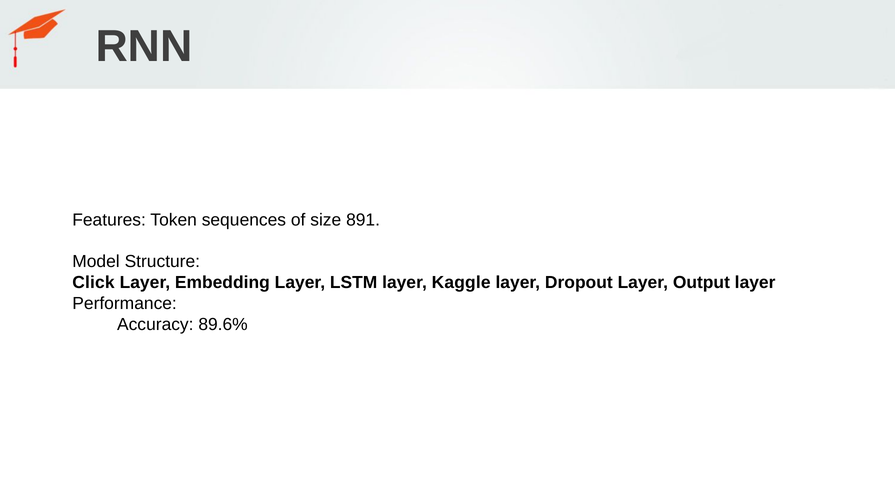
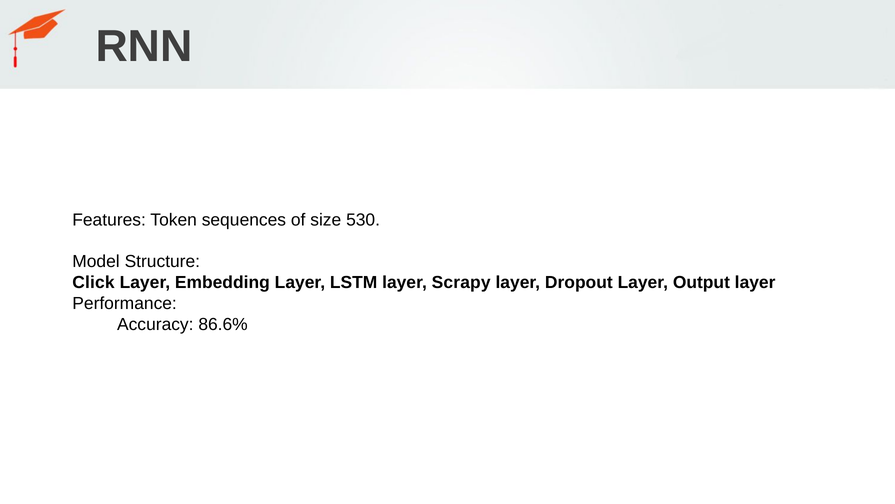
891: 891 -> 530 (363, 220)
Kaggle: Kaggle -> Scrapy (461, 282)
89.6%: 89.6% -> 86.6% (223, 324)
